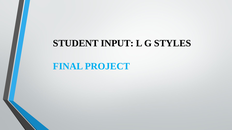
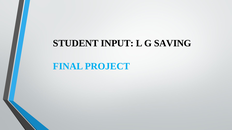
STYLES: STYLES -> SAVING (173, 43)
